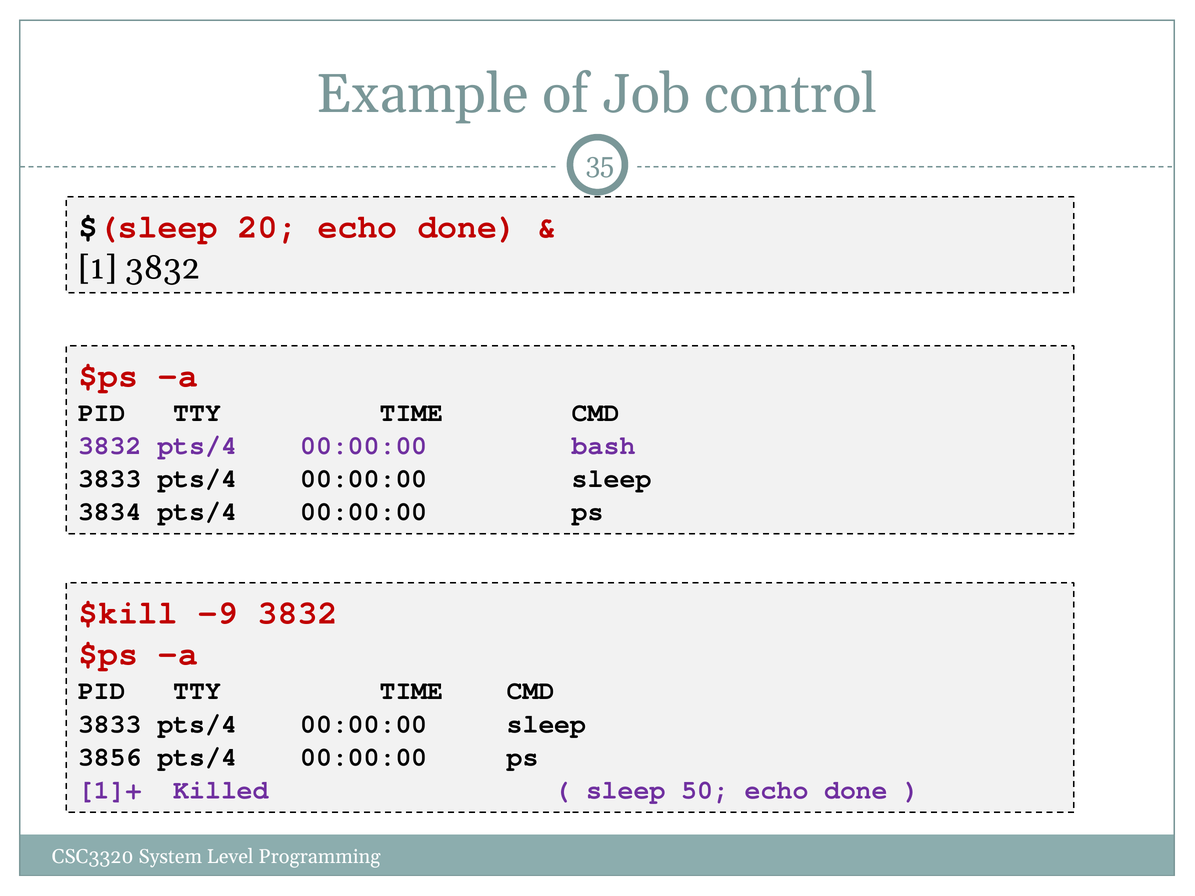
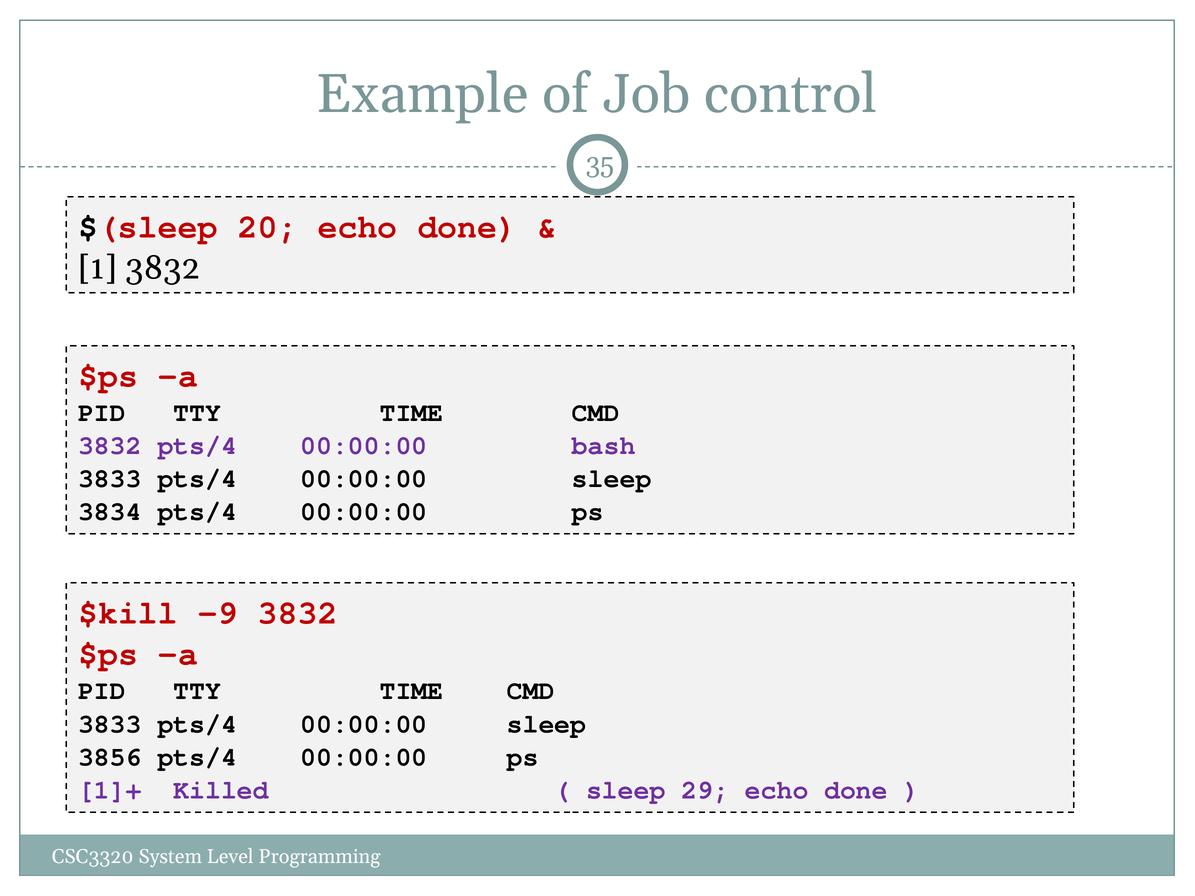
50: 50 -> 29 (705, 790)
